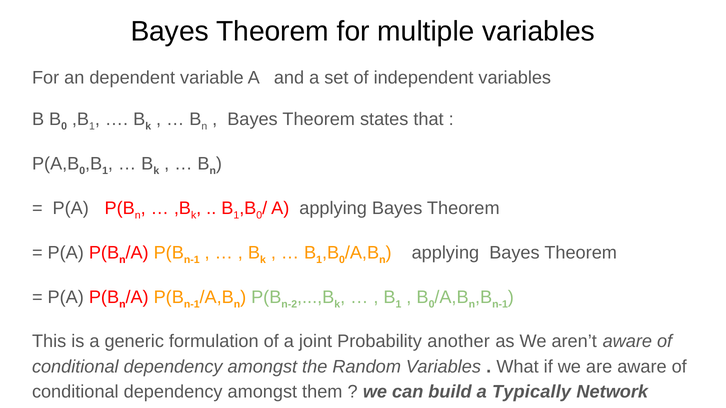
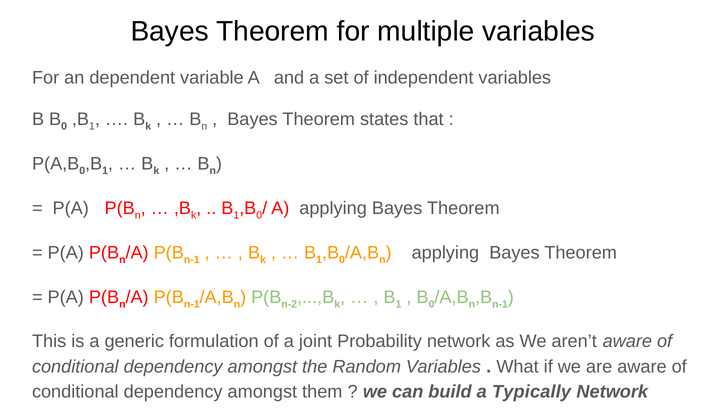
Probability another: another -> network (459, 342)
